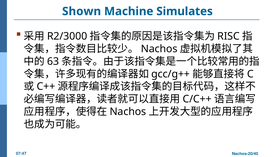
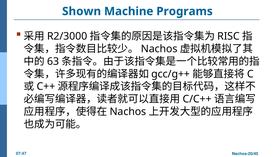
Simulates: Simulates -> Programs (185, 11)
